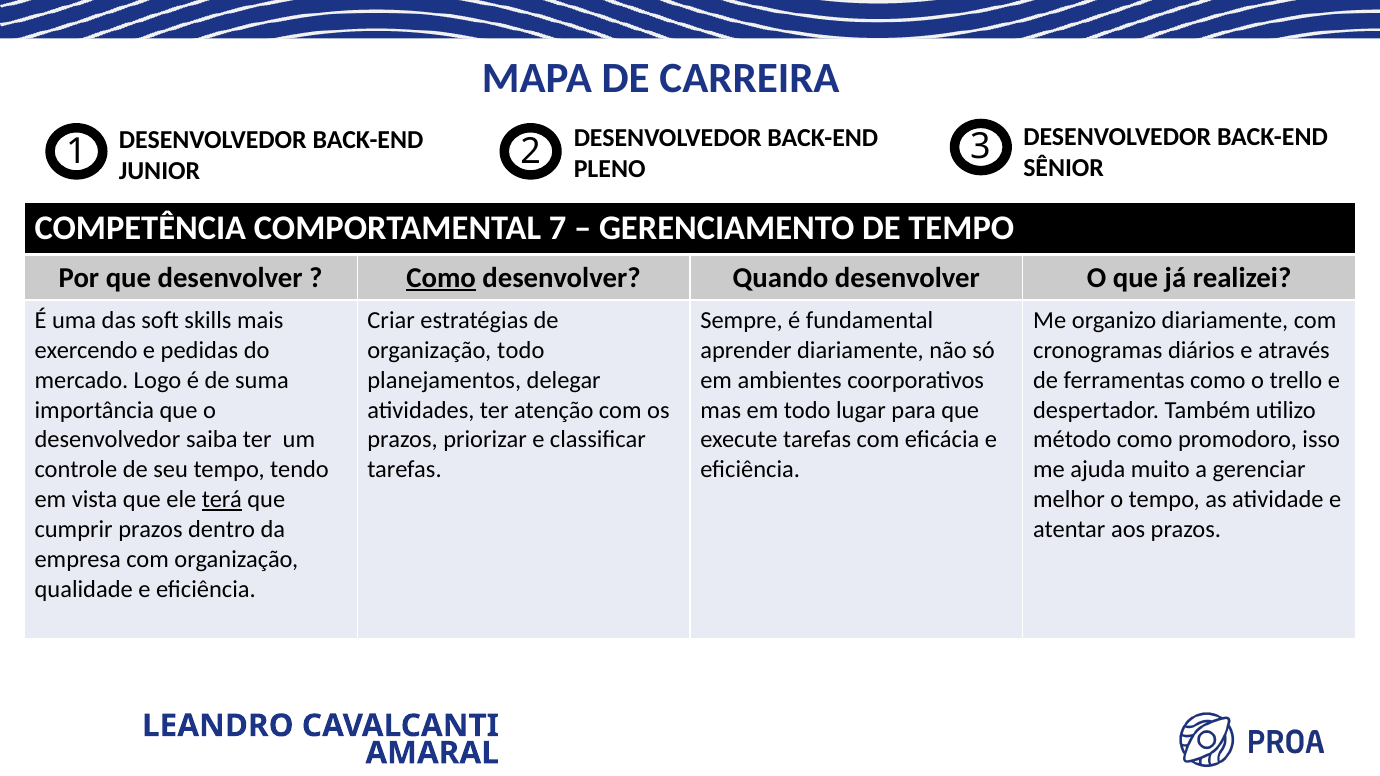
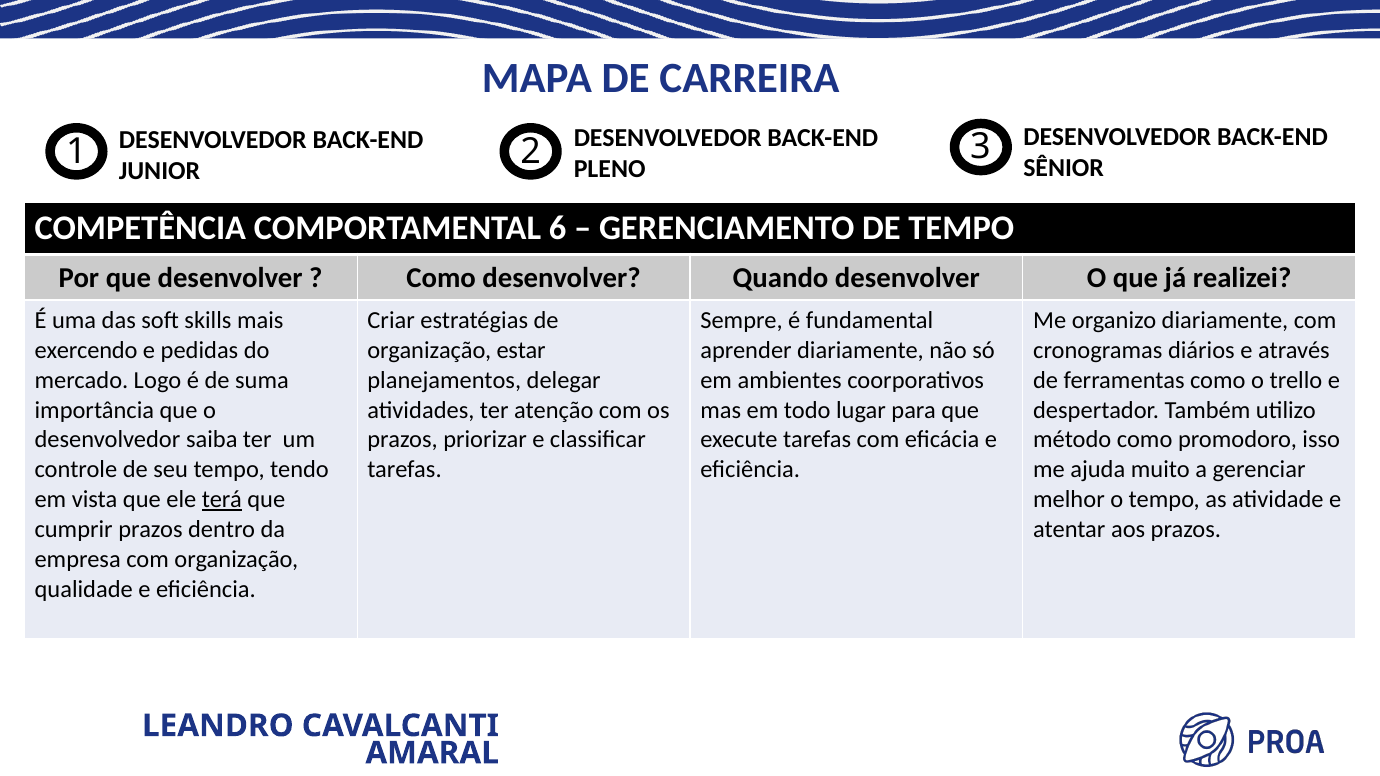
7: 7 -> 6 (558, 229)
Como underline: present -> none (441, 278)
organização todo: todo -> estar (521, 350)
